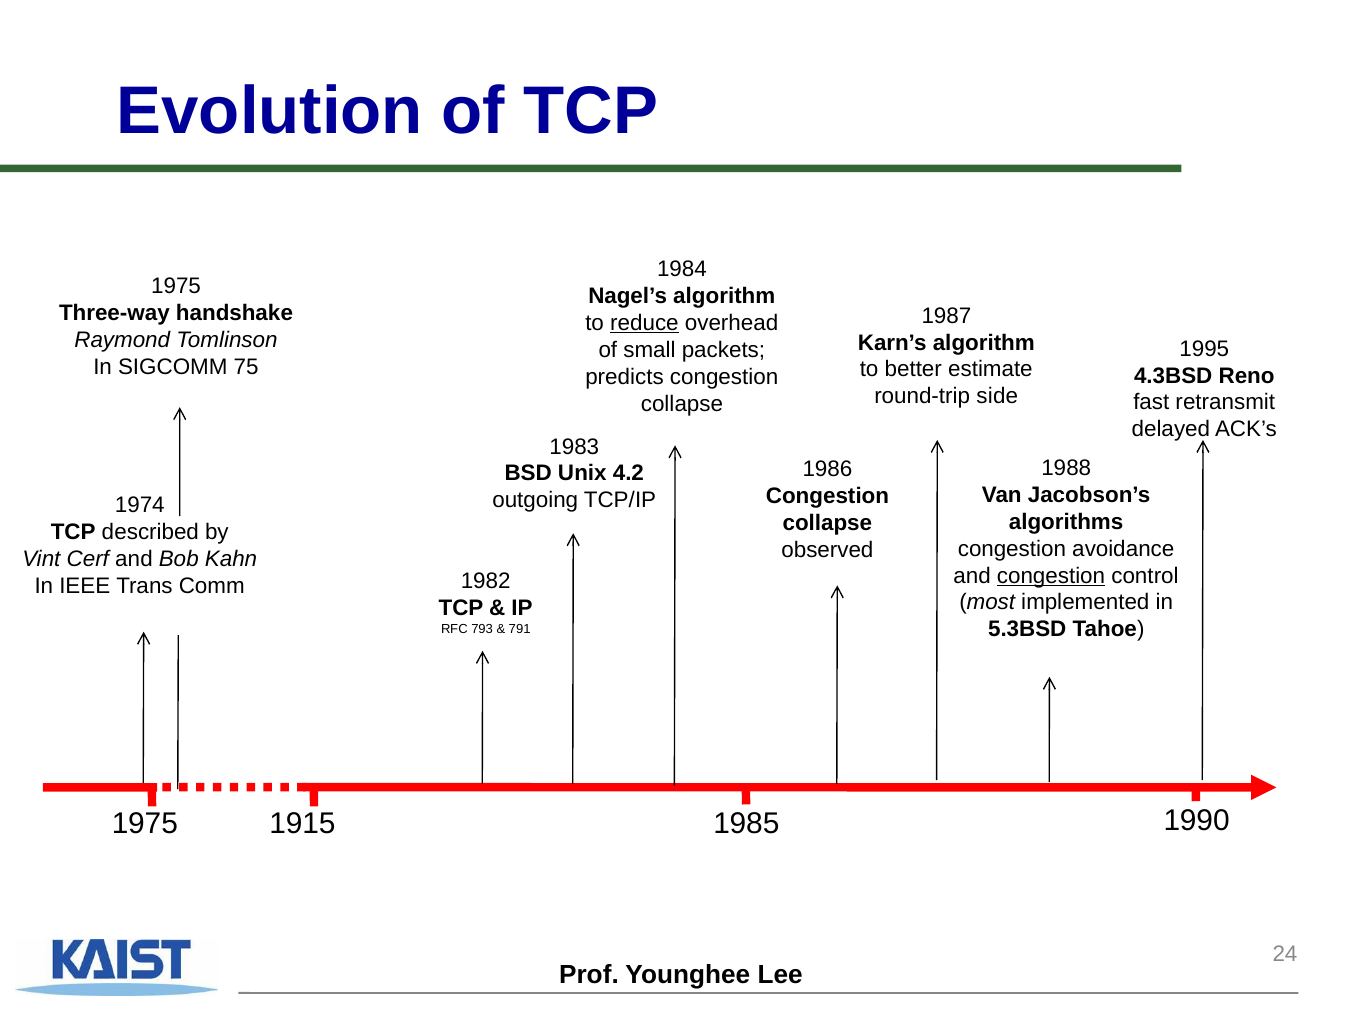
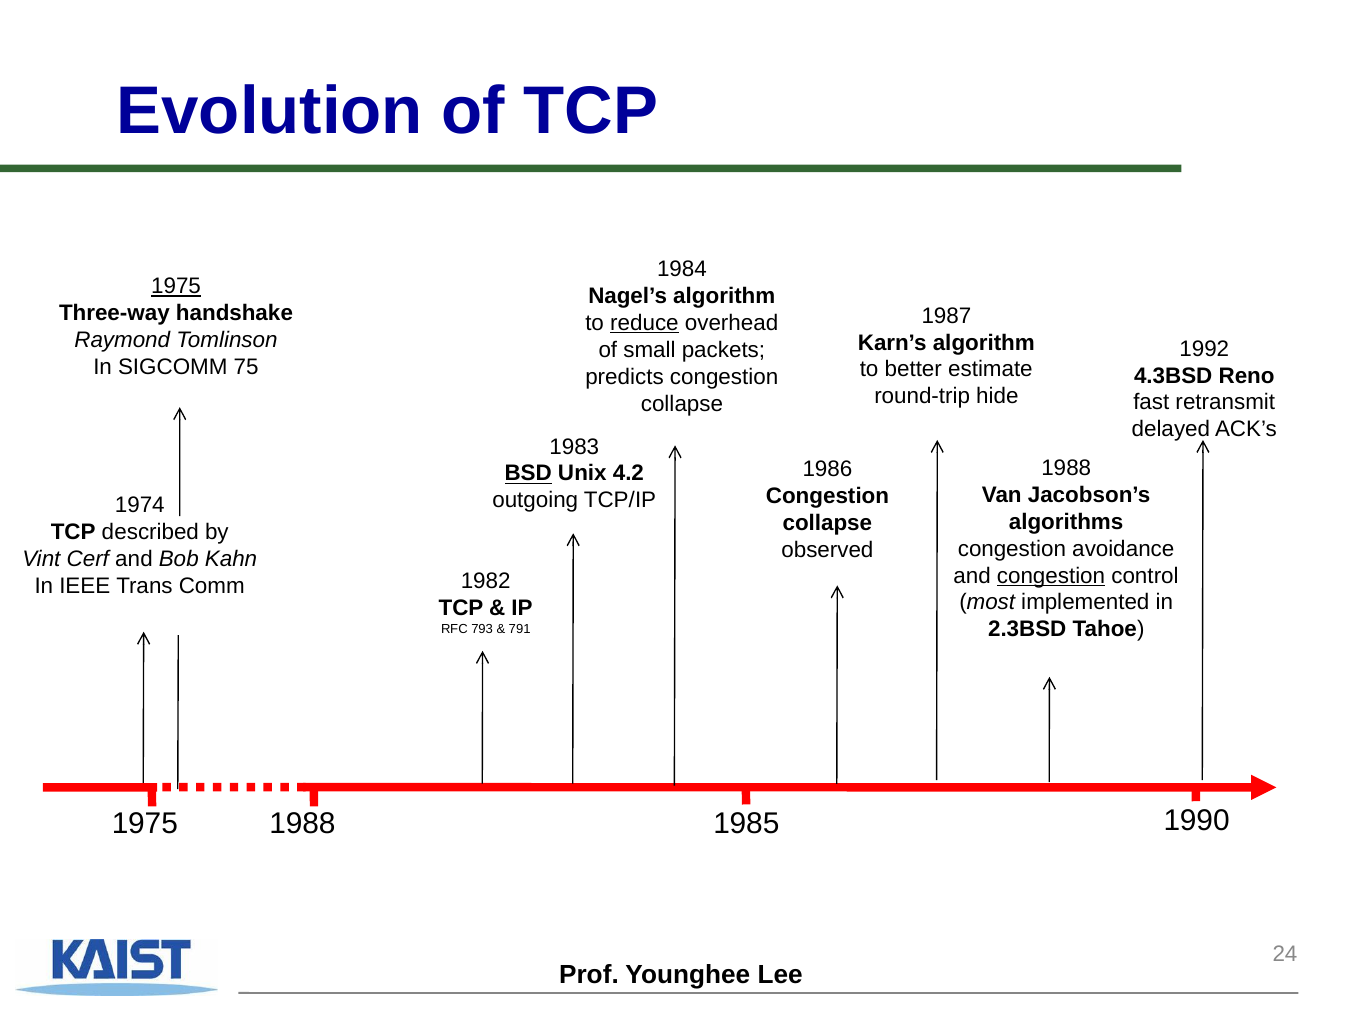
1975 underline: none -> present (176, 286)
1995: 1995 -> 1992 (1204, 348)
side: side -> hide (997, 396)
BSD underline: none -> present (528, 473)
5.3BSD: 5.3BSD -> 2.3BSD (1027, 629)
1975 1915: 1915 -> 1988 (302, 823)
